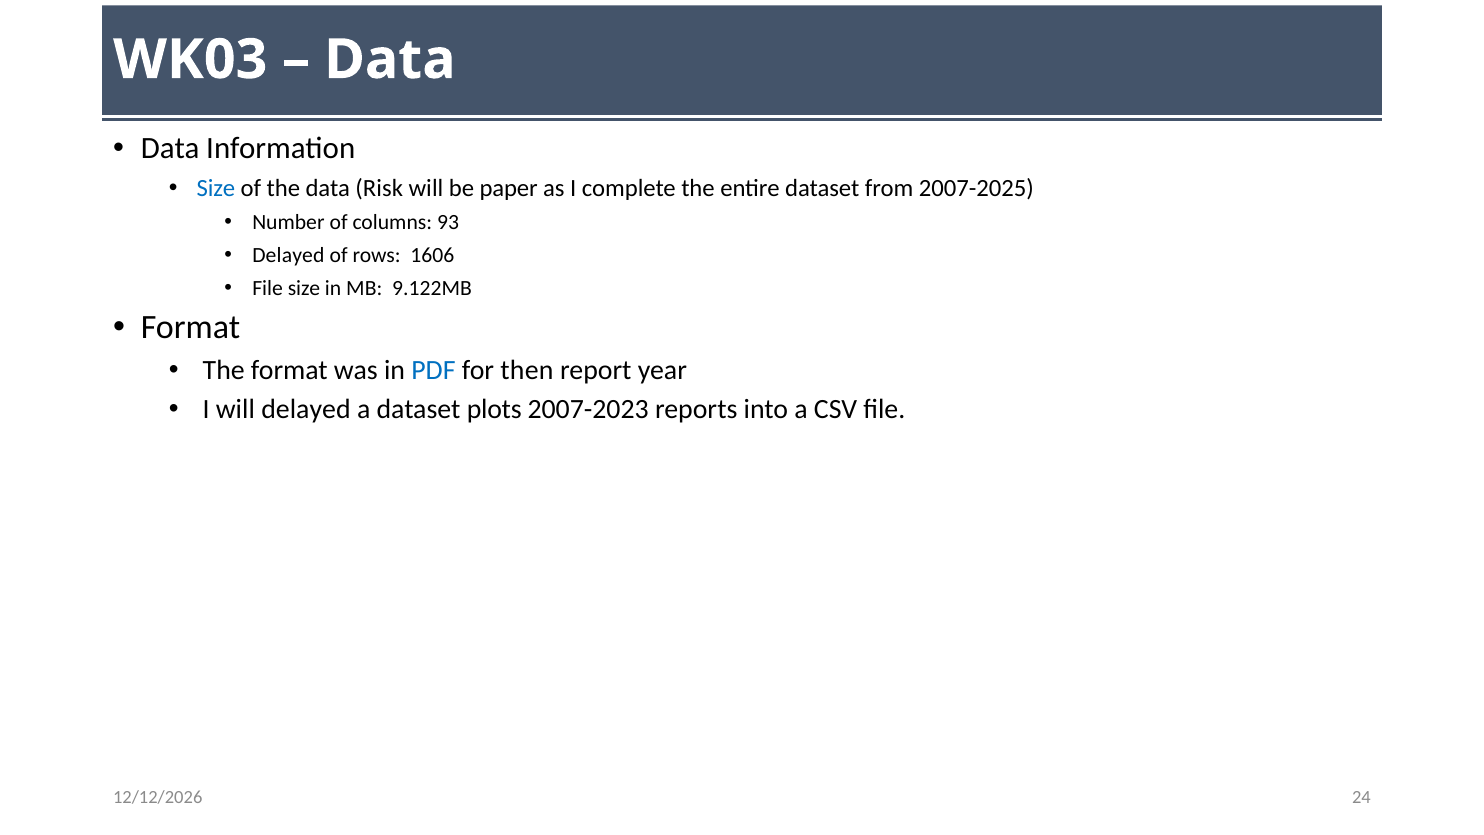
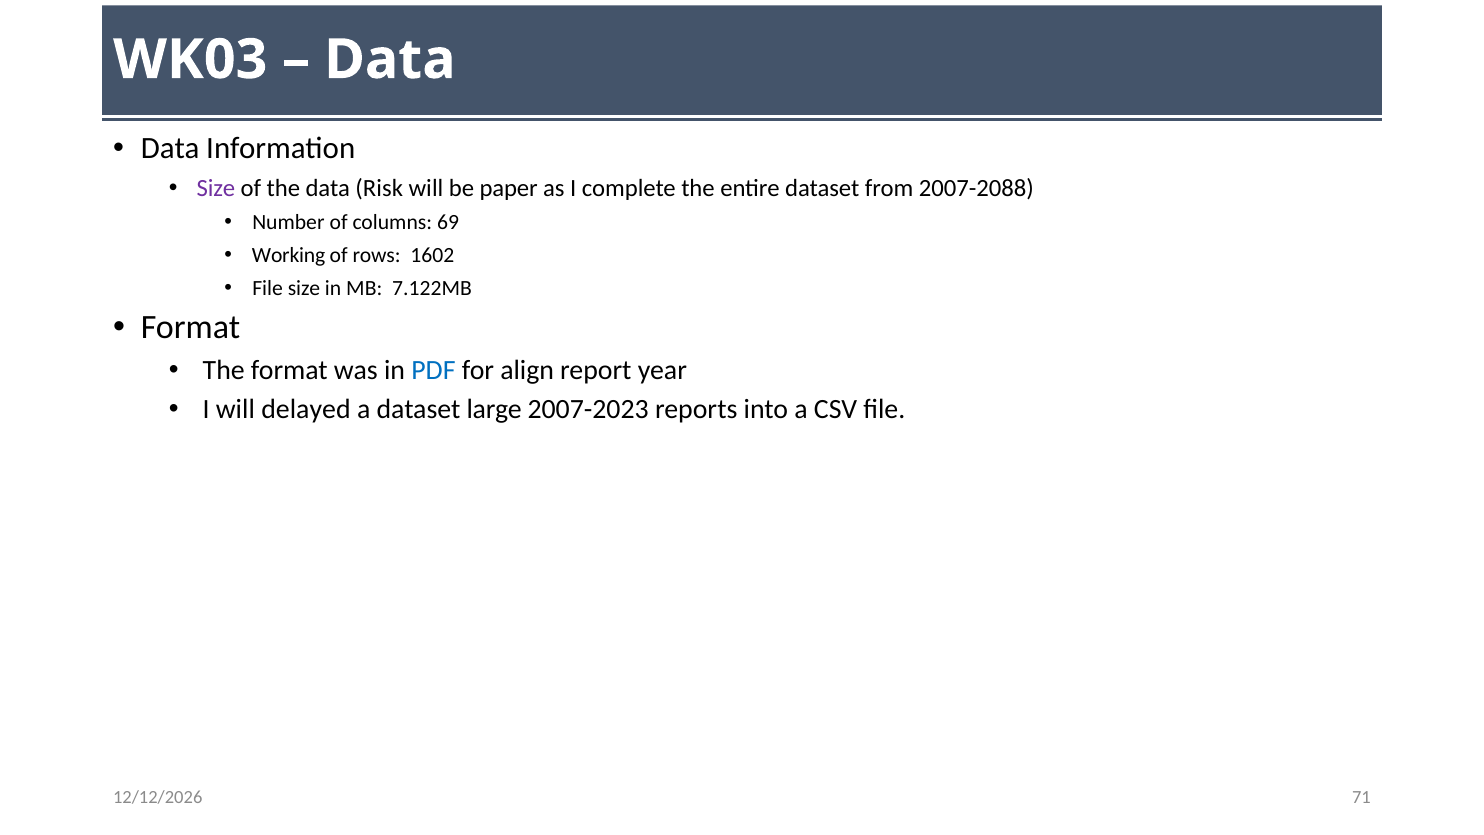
Size colour: blue -> purple (216, 188)
2007-2025: 2007-2025 -> 2007-2088 (976, 188)
93: 93 -> 69 (448, 222)
Delayed: Delayed -> Working (289, 255)
1606: 1606 -> 1602 (432, 255)
9.122MB: 9.122MB -> 7.122MB (432, 288)
then: then -> align (527, 370)
plots: plots -> large (494, 409)
24: 24 -> 71 (1361, 797)
